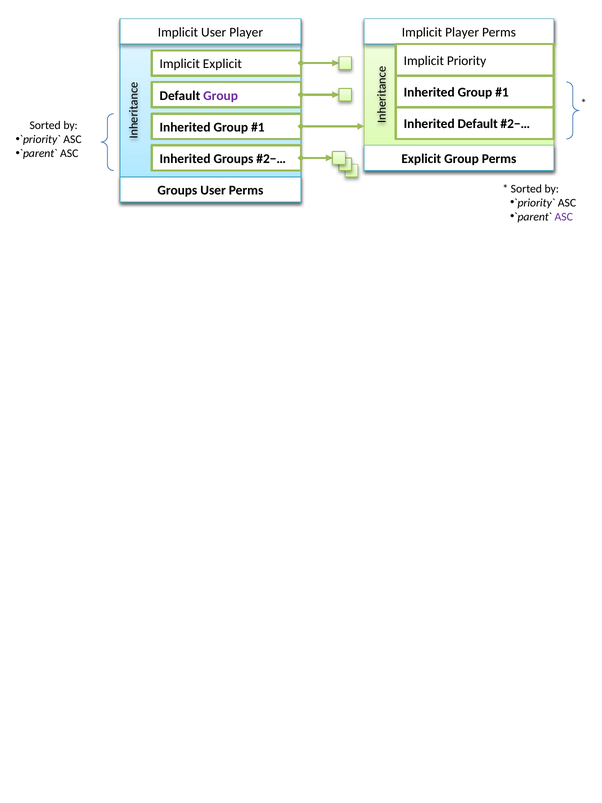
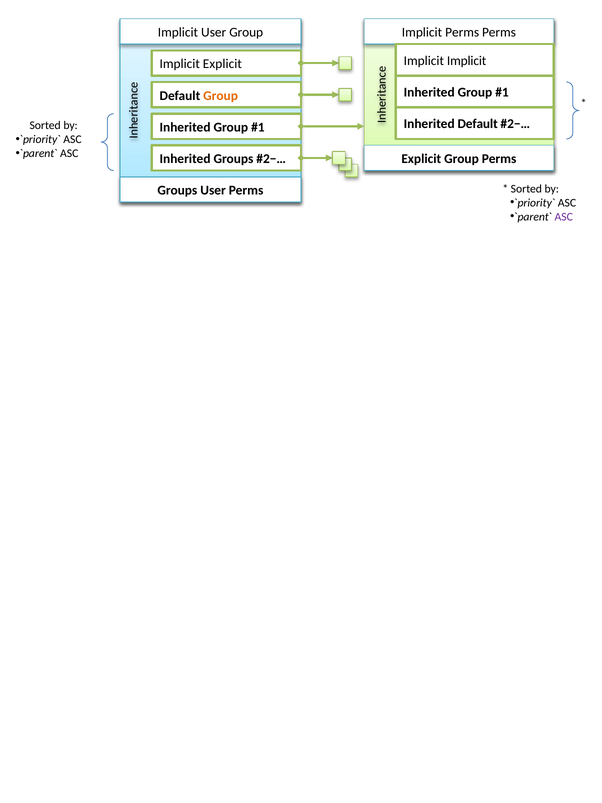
User Player: Player -> Group (246, 32)
Implicit Player: Player -> Perms (462, 32)
Implicit Priority: Priority -> Implicit (467, 61)
Group colour: purple -> orange (221, 96)
